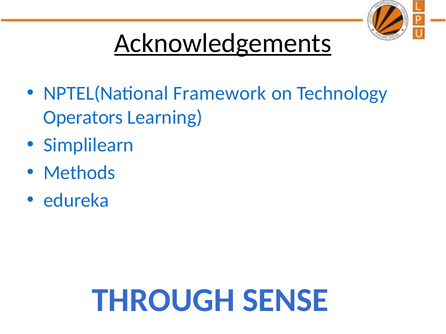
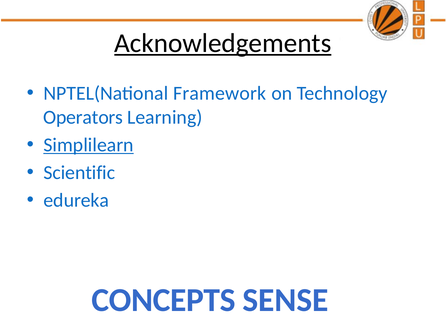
Simplilearn underline: none -> present (89, 145)
Methods: Methods -> Scientific (79, 173)
THROUGH: THROUGH -> CONCEPTS (163, 301)
